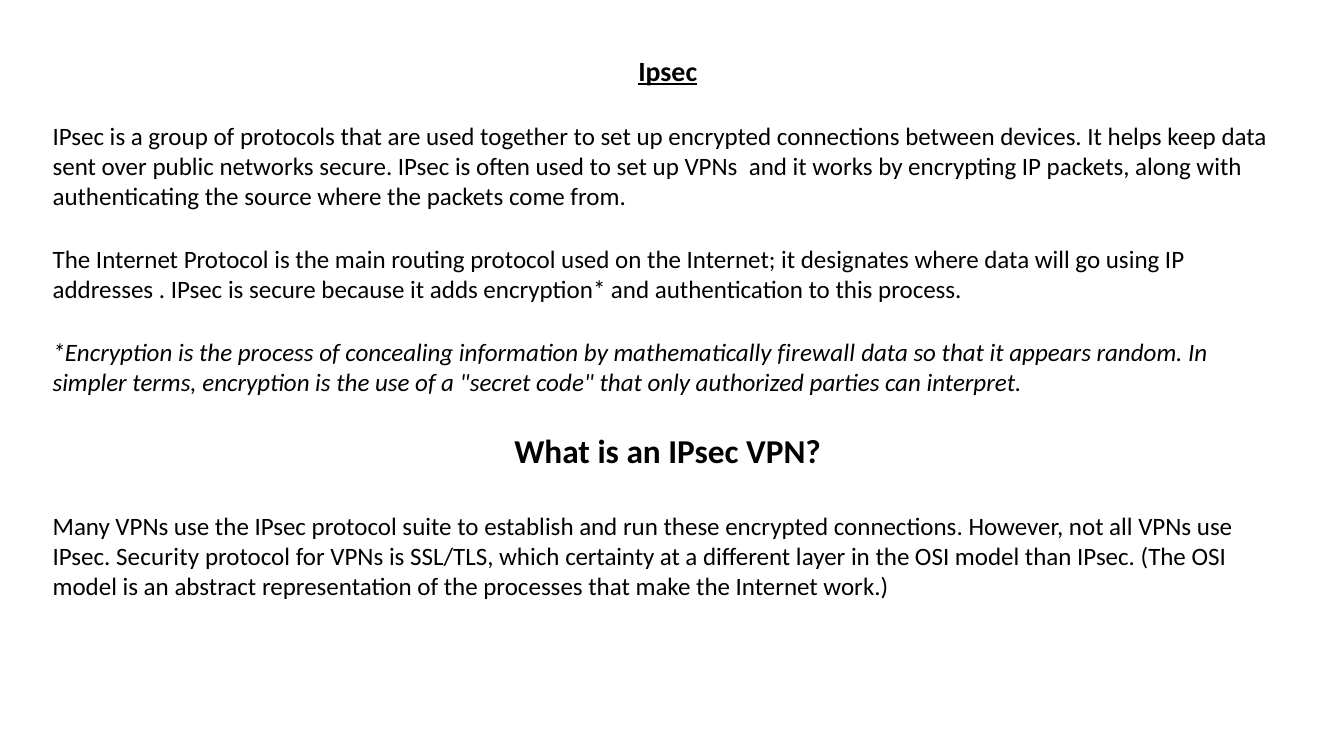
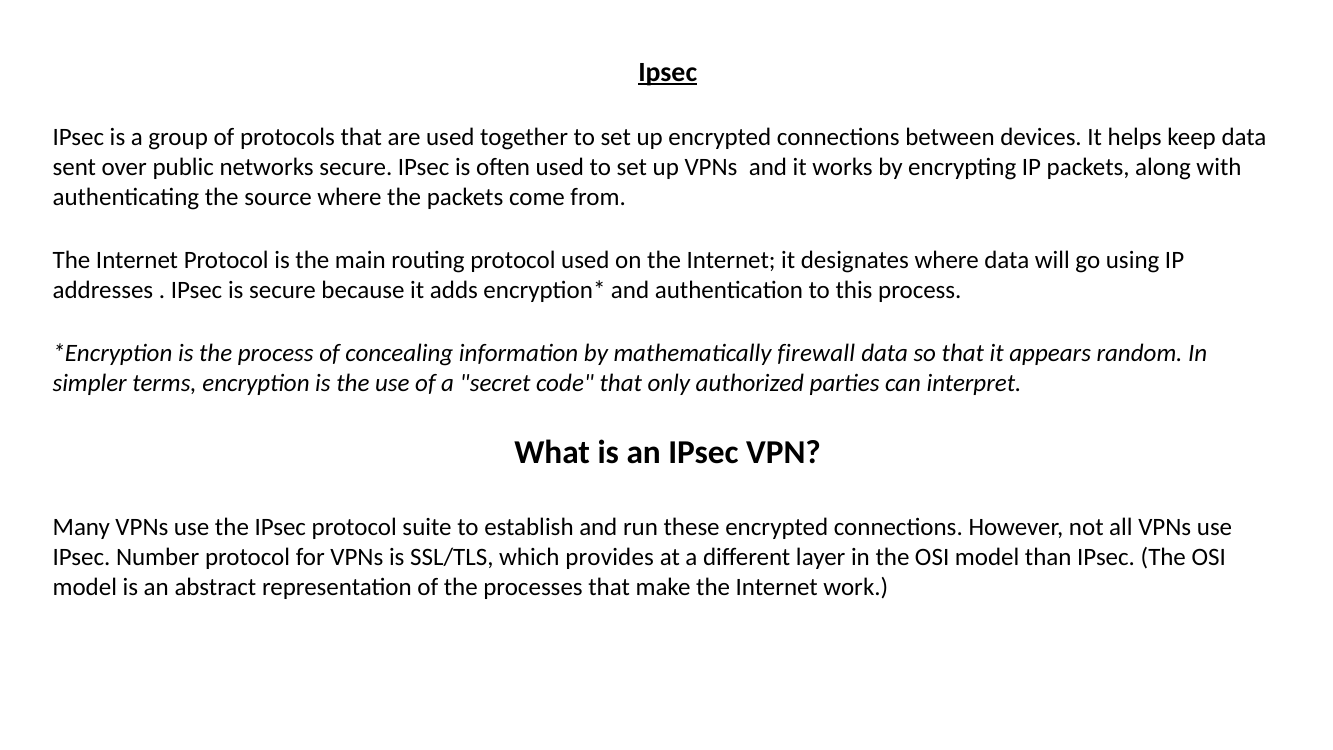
Security: Security -> Number (158, 557)
certainty: certainty -> provides (610, 557)
